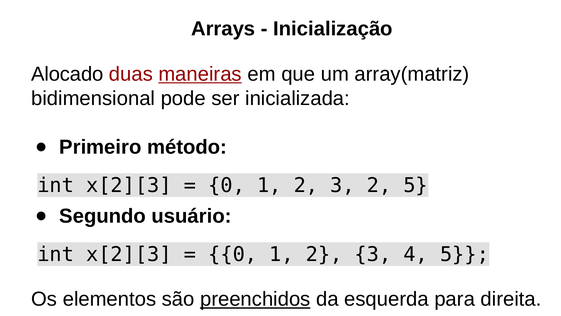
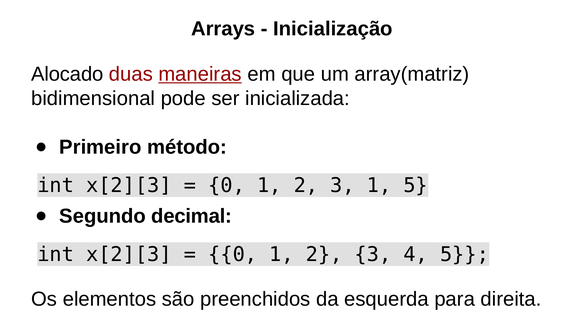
3 2: 2 -> 1 (379, 185)
usuário: usuário -> decimal (192, 216)
preenchidos underline: present -> none (255, 299)
